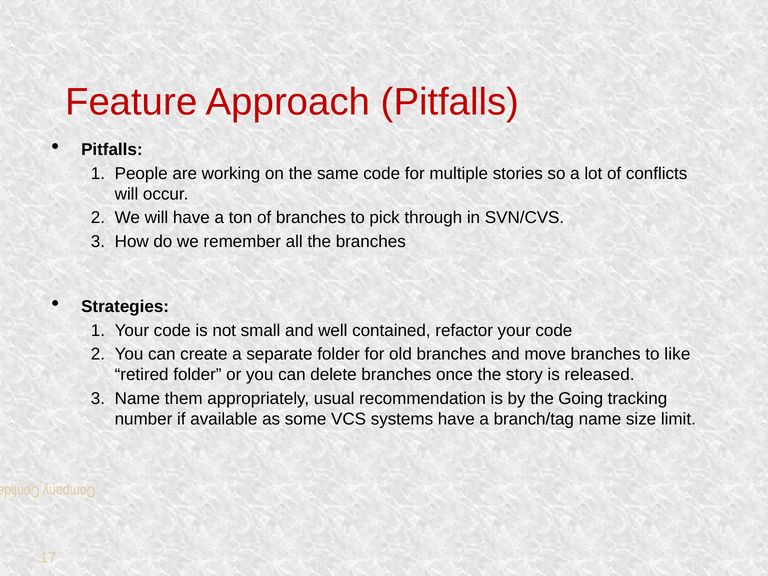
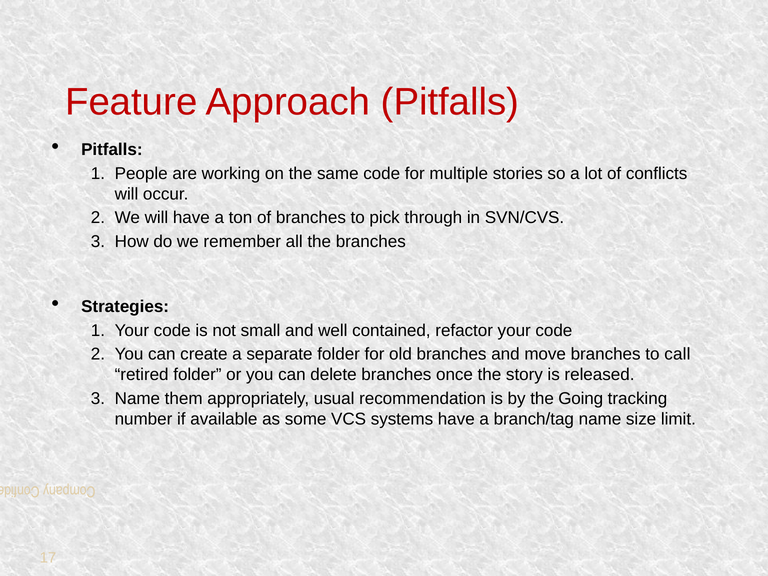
like: like -> call (677, 354)
